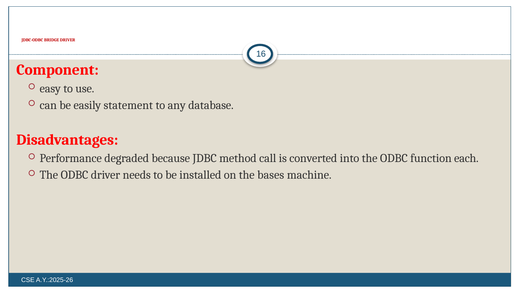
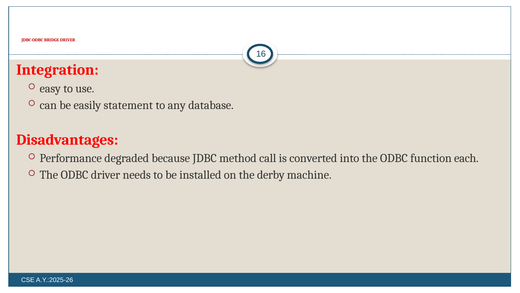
Component: Component -> Integration (57, 70)
bases: bases -> derby (271, 175)
